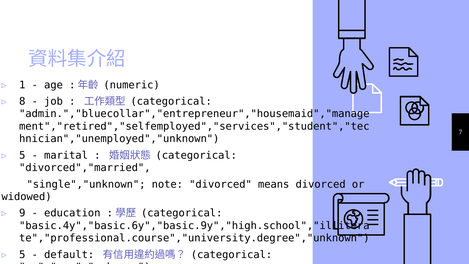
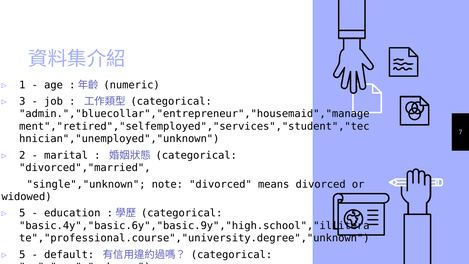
8: 8 -> 3 (22, 101)
5: 5 -> 2 (22, 155)
9: 9 -> 5 (22, 213)
